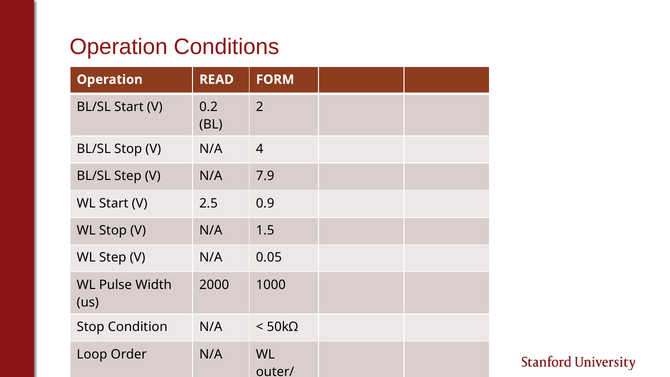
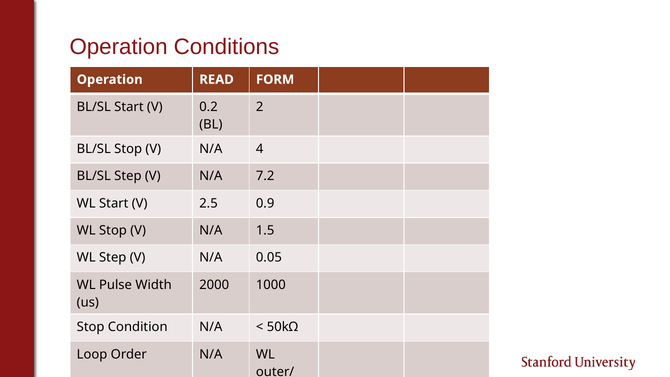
7.9: 7.9 -> 7.2 (265, 176)
